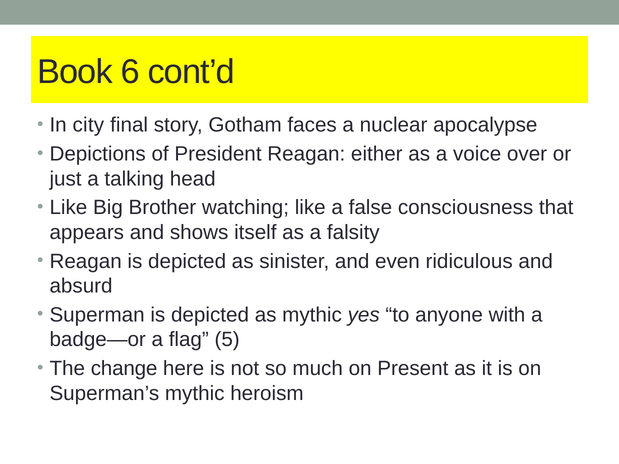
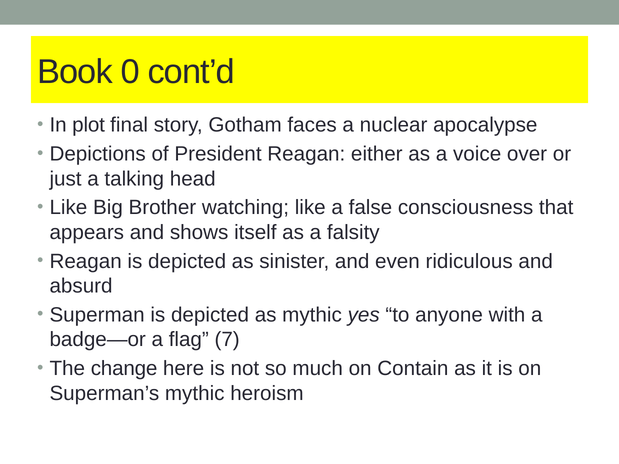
6: 6 -> 0 (130, 72)
city: city -> plot (89, 125)
5: 5 -> 7 (227, 340)
Present: Present -> Contain (413, 369)
